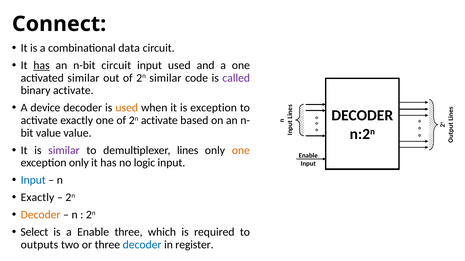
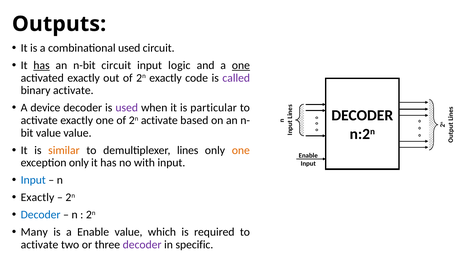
Connect: Connect -> Outputs (59, 24)
combinational data: data -> used (129, 48)
input used: used -> logic (179, 66)
one underline: none -> present (241, 66)
activated similar: similar -> exactly (84, 78)
2n similar: similar -> exactly (166, 78)
used colour: orange -> purple (127, 108)
is exception: exception -> particular (214, 108)
similar colour: purple -> orange (64, 151)
logic: logic -> with (144, 163)
Decoder colour: orange -> blue (41, 215)
Select: Select -> Many (34, 233)
Enable three: three -> value (129, 233)
outputs: outputs -> activate (40, 245)
decoder colour: blue -> purple (142, 245)
register: register -> specific (194, 245)
